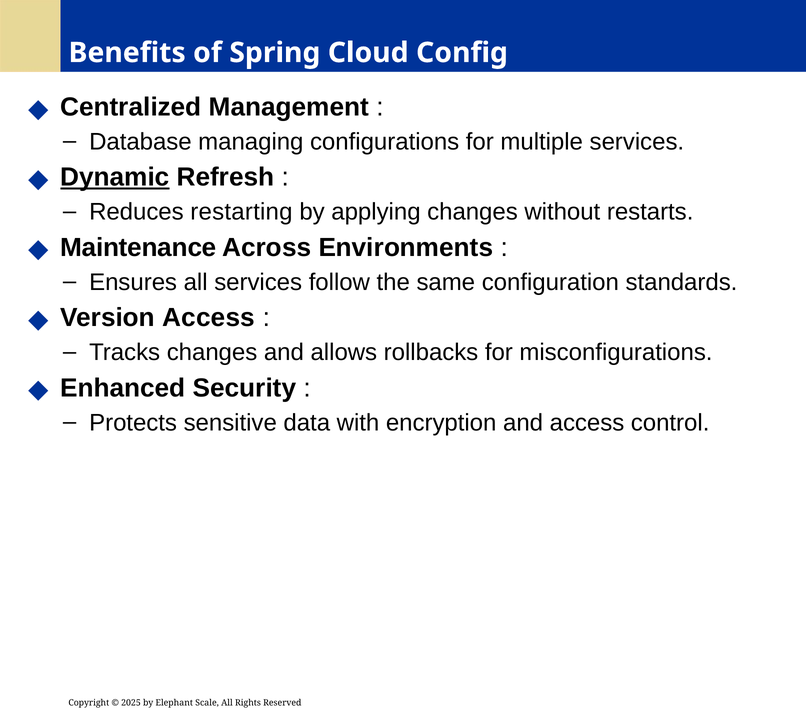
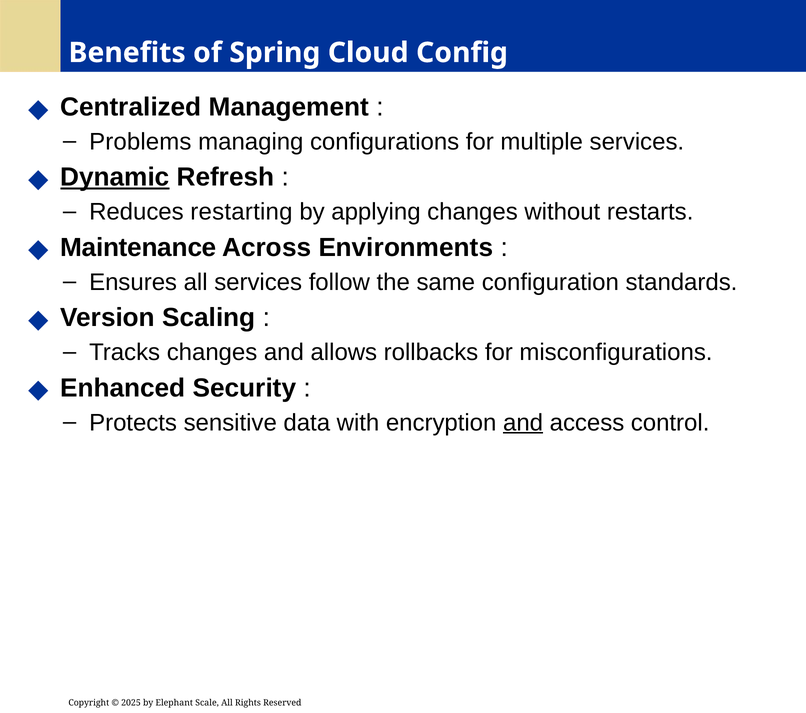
Database: Database -> Problems (140, 142)
Version Access: Access -> Scaling (209, 318)
and underline: none -> present (523, 423)
